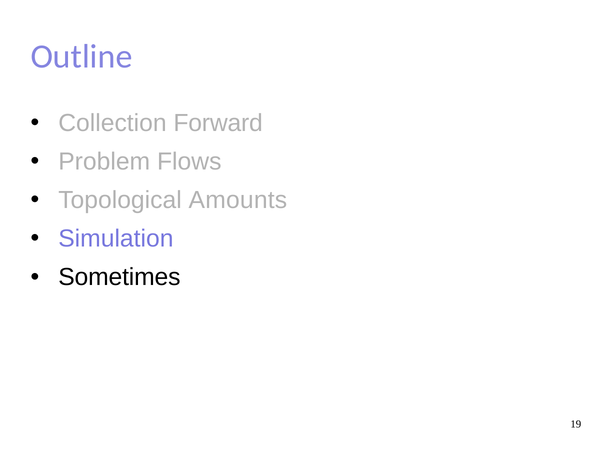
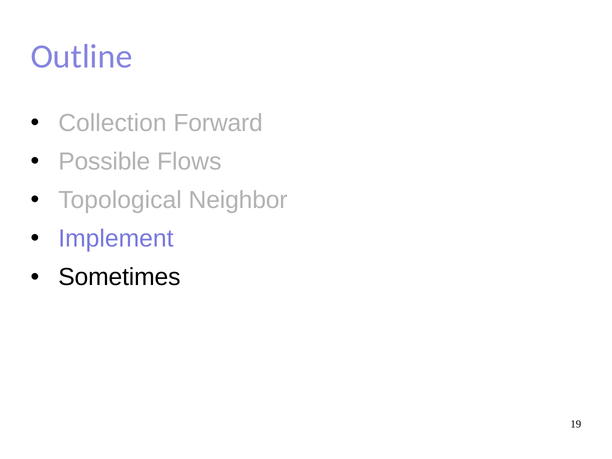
Problem: Problem -> Possible (104, 161)
Amounts: Amounts -> Neighbor (238, 200)
Simulation: Simulation -> Implement (116, 239)
